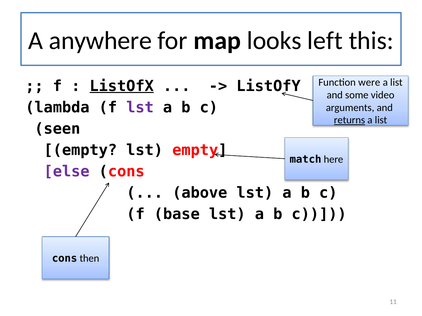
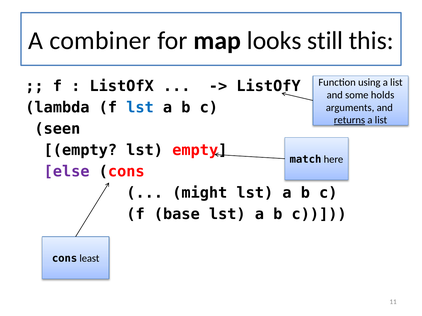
anywhere: anywhere -> combiner (100, 41)
left: left -> still (325, 41)
were: were -> using (369, 82)
ListOfX underline: present -> none (122, 86)
video: video -> holds (383, 95)
lst colour: purple -> blue (140, 108)
above: above -> might (200, 193)
then: then -> least (89, 259)
